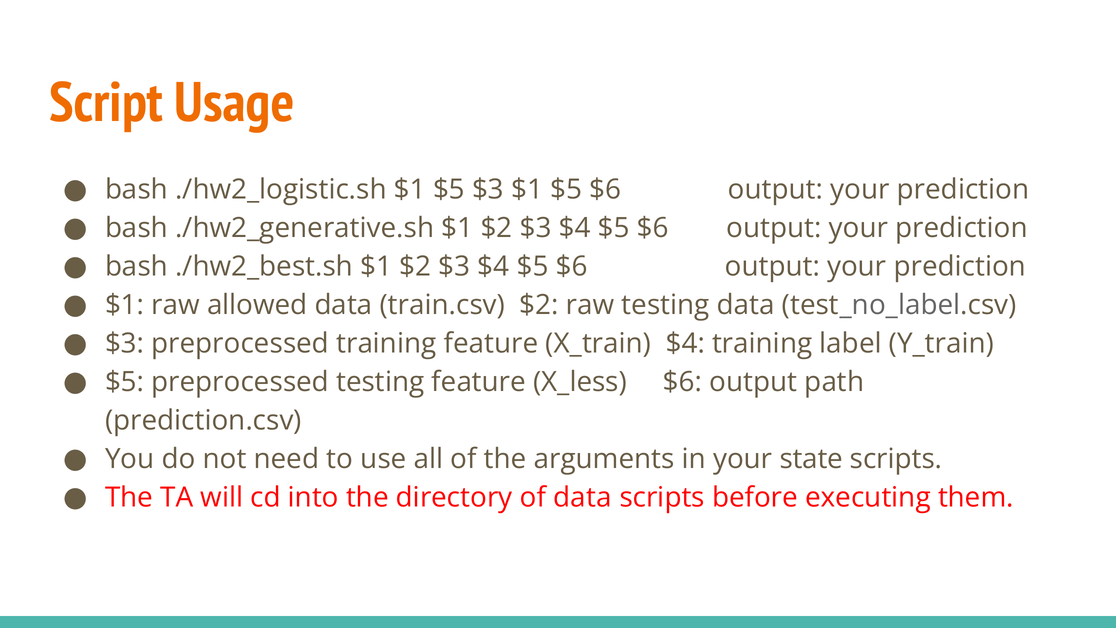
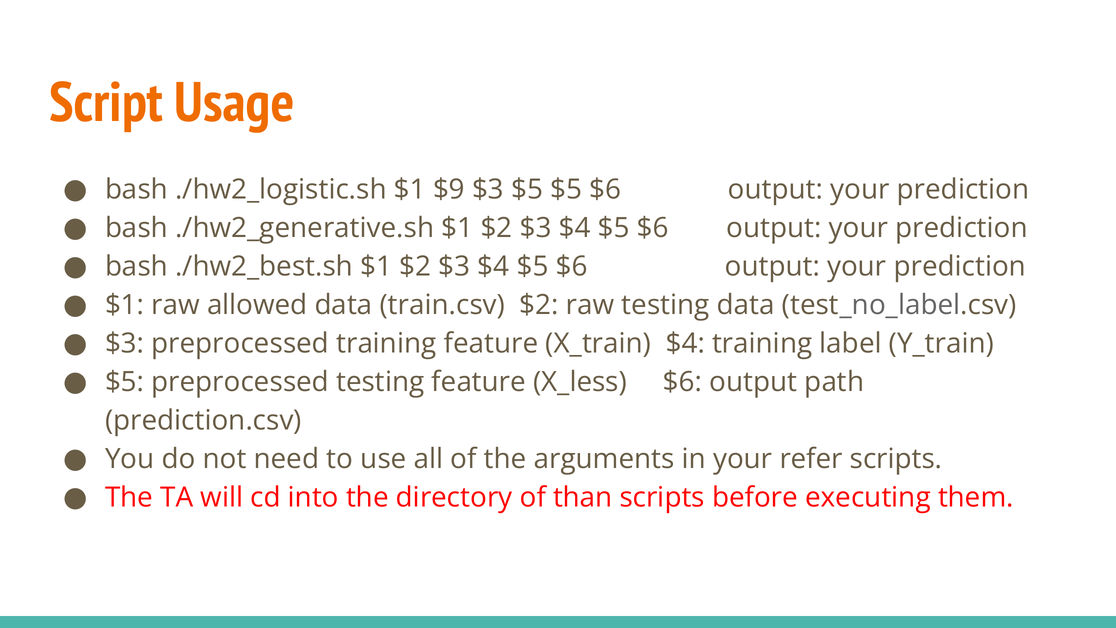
./hw2_logistic.sh $1 $5: $5 -> $9 (449, 189)
$3 $1: $1 -> $5 (527, 189)
state: state -> refer (811, 459)
of data: data -> than (583, 497)
